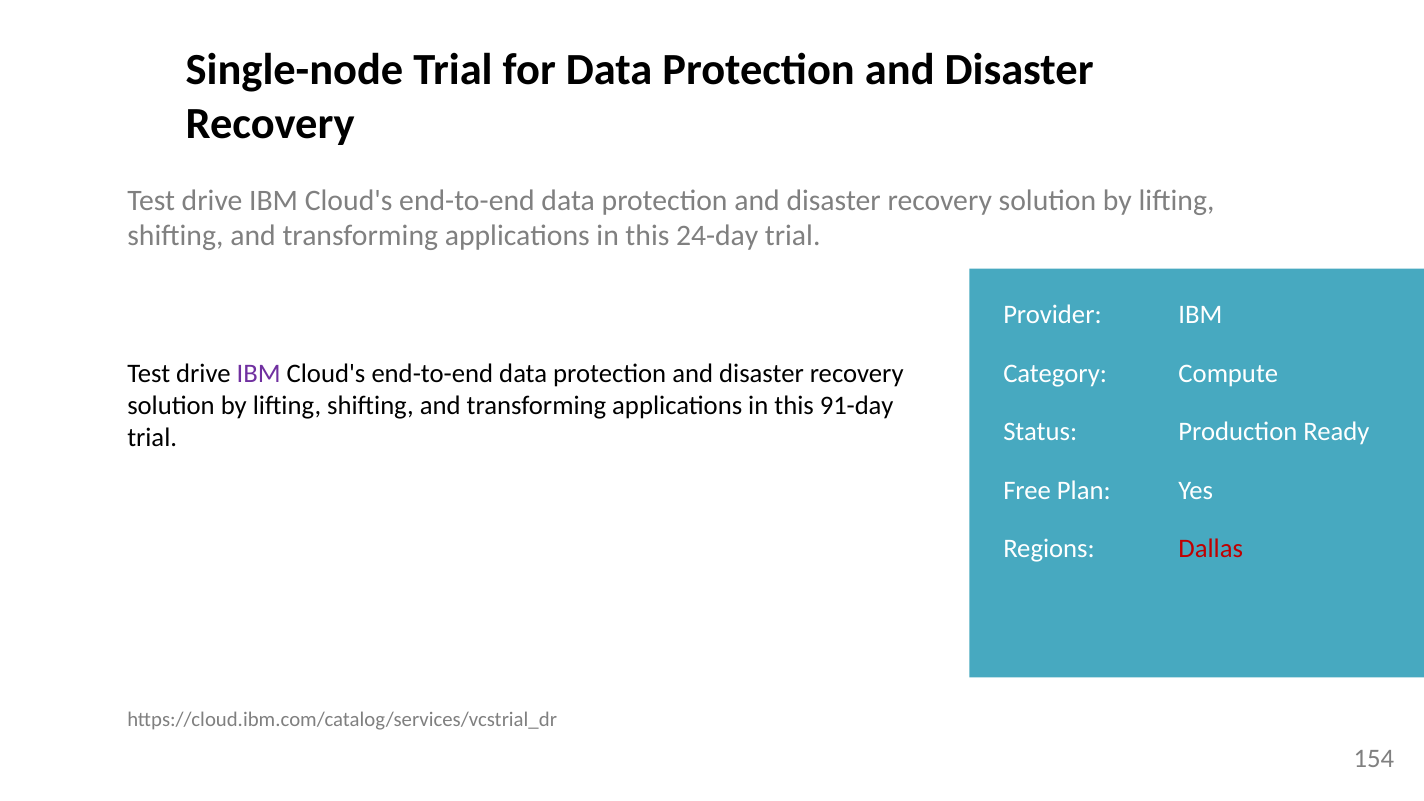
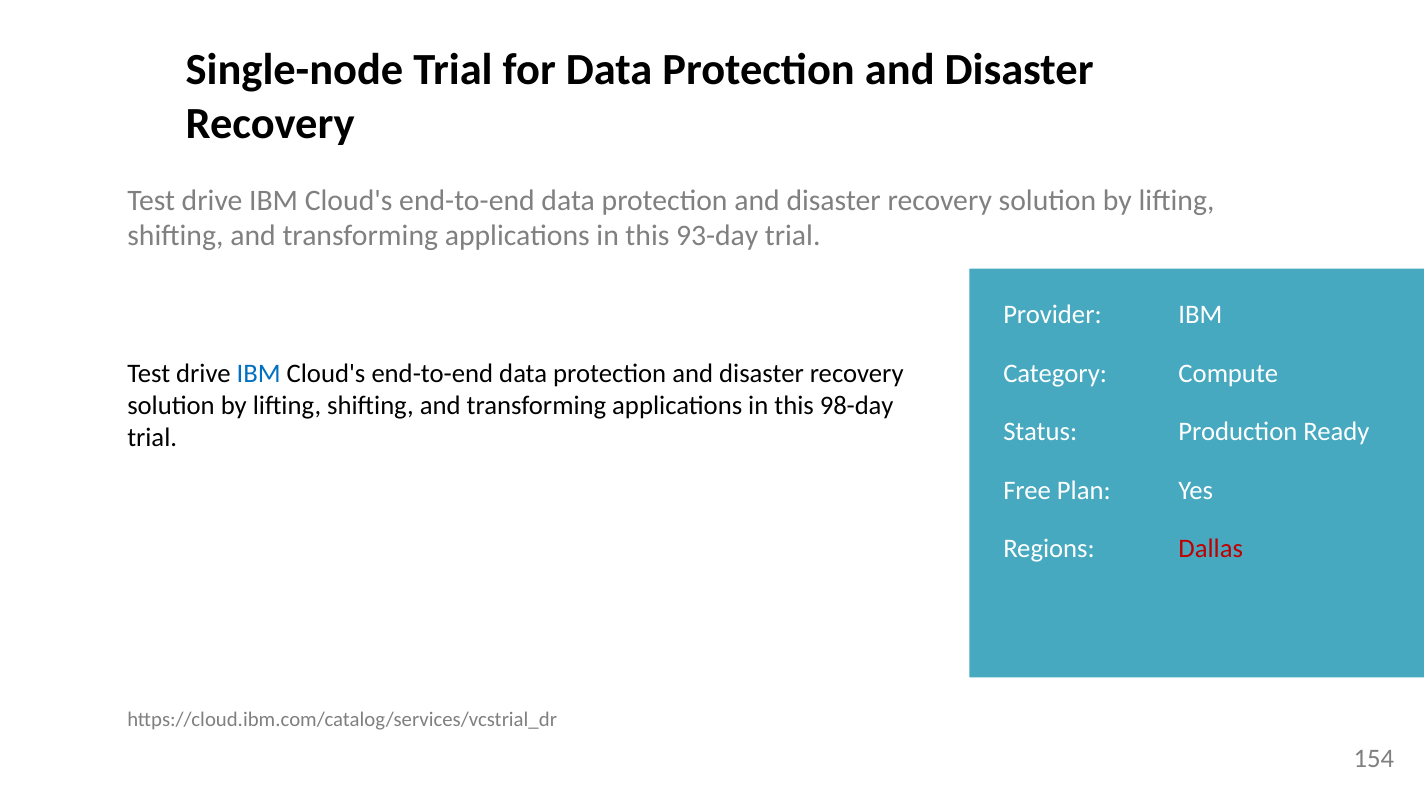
24-day: 24-day -> 93-day (717, 236)
IBM colour: purple -> blue (259, 373)
91-day: 91-day -> 98-day (857, 406)
